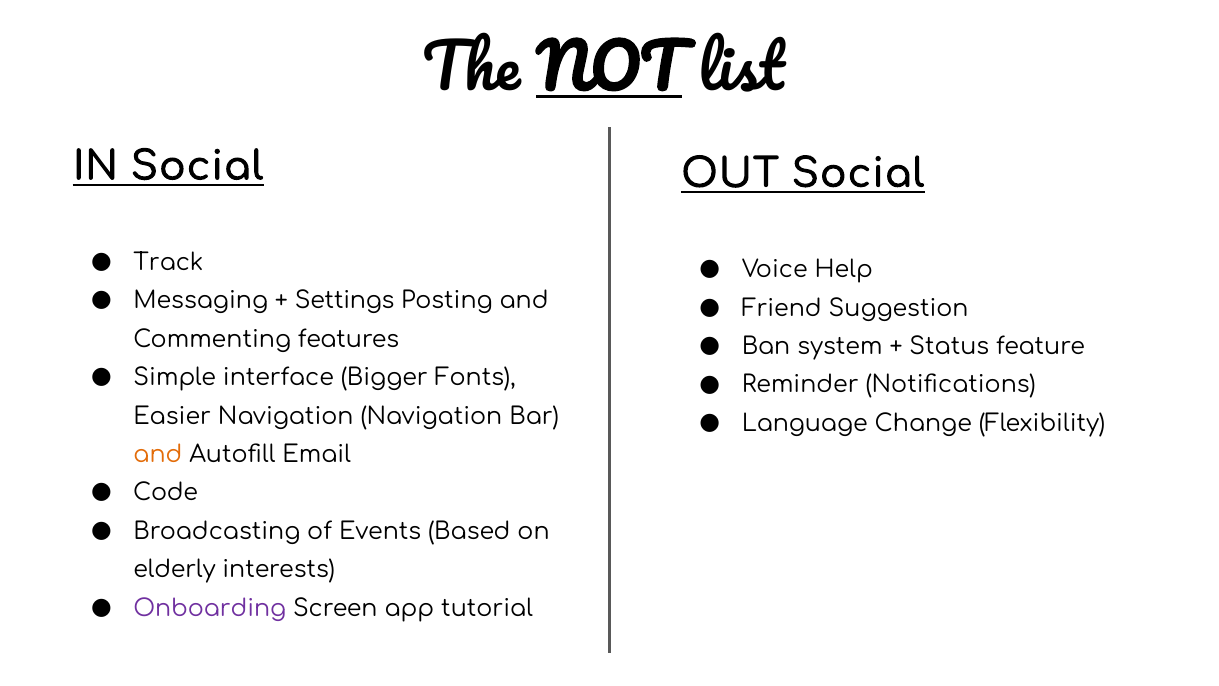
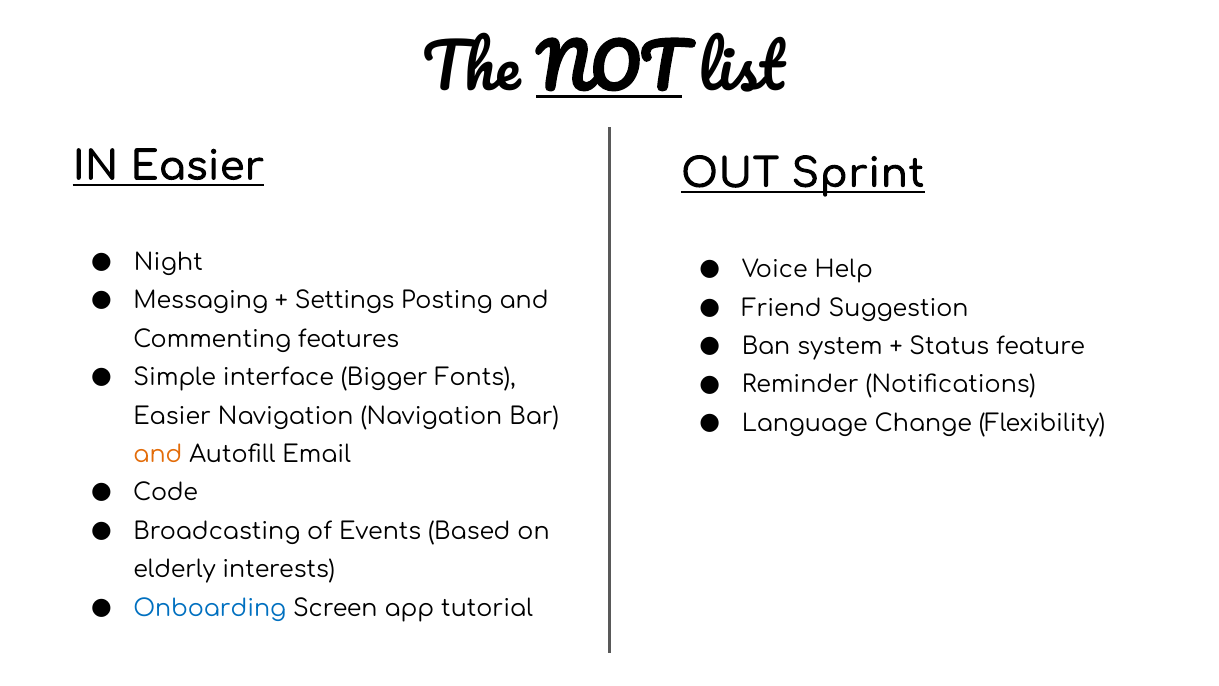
IN Social: Social -> Easier (197, 166)
OUT Social: Social -> Sprint (858, 174)
Track: Track -> Night (168, 263)
Onboarding colour: purple -> blue (210, 608)
